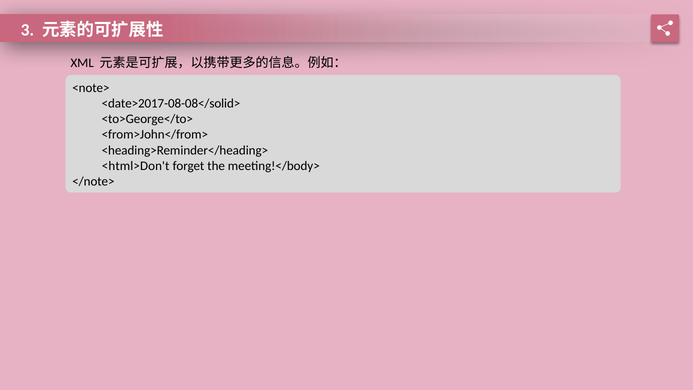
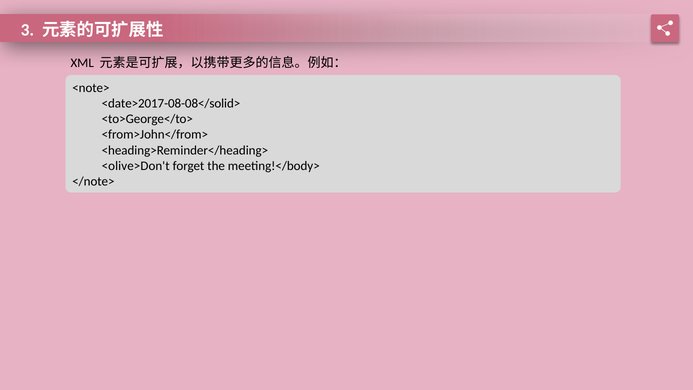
<html>Don't: <html>Don't -> <olive>Don't (136, 166)
